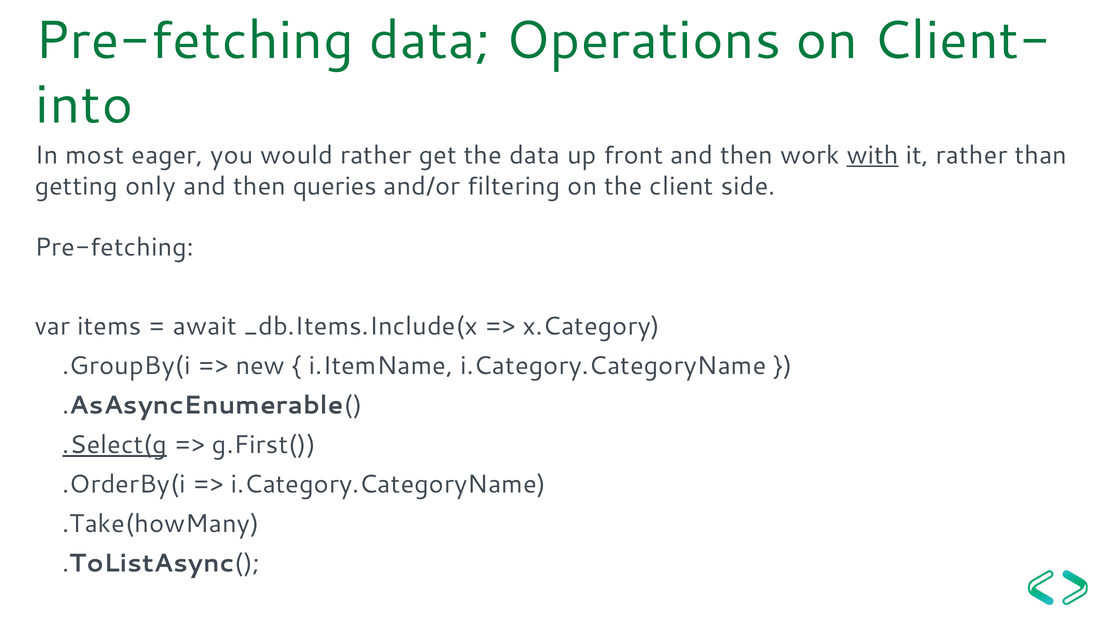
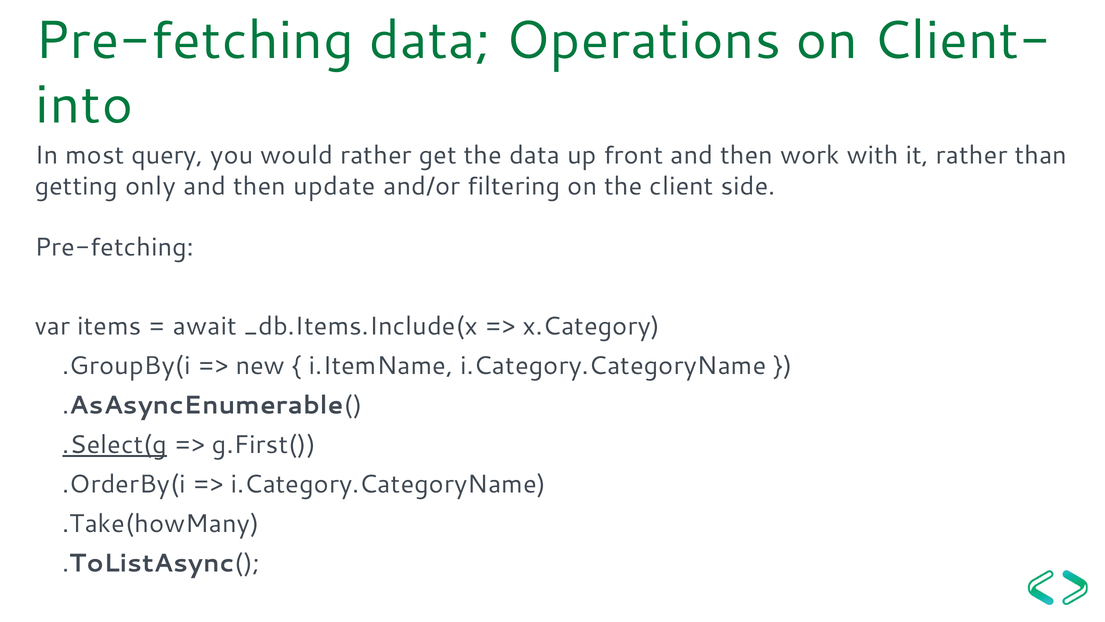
eager: eager -> query (167, 155)
with underline: present -> none (873, 155)
queries: queries -> update (335, 186)
